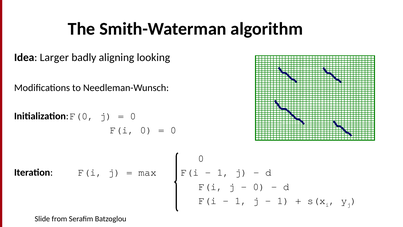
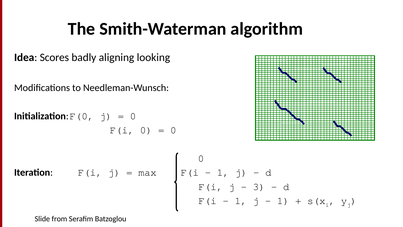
Larger: Larger -> Scores (54, 57)
0: 0 -> 3 (259, 186)
